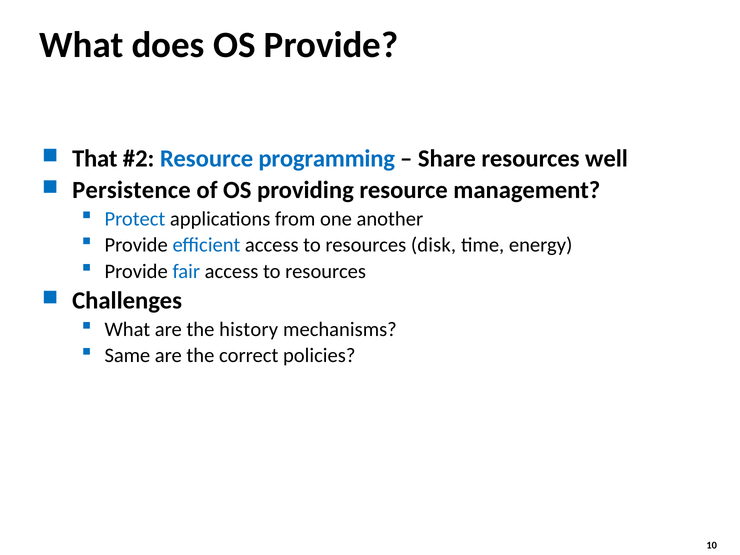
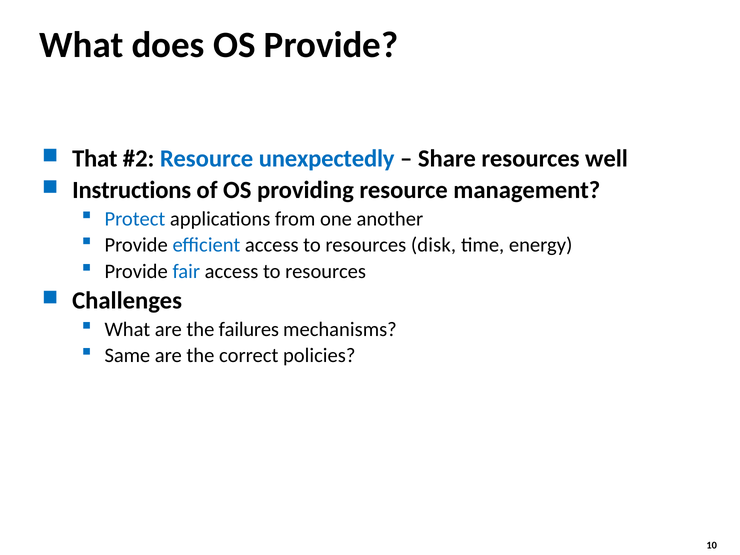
programming: programming -> unexpectedly (327, 159)
Persistence: Persistence -> Instructions (132, 190)
history: history -> failures (249, 329)
